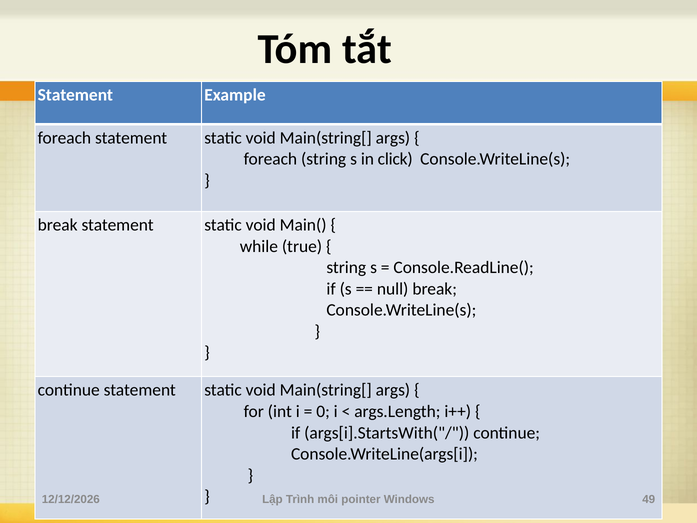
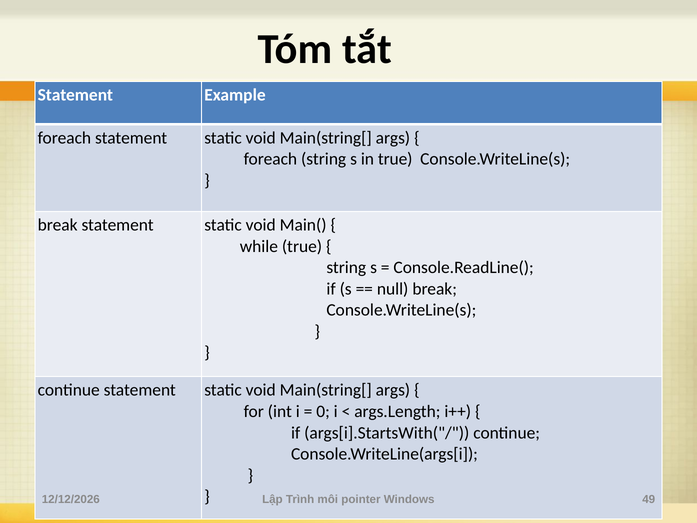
in click: click -> true (395, 159)
